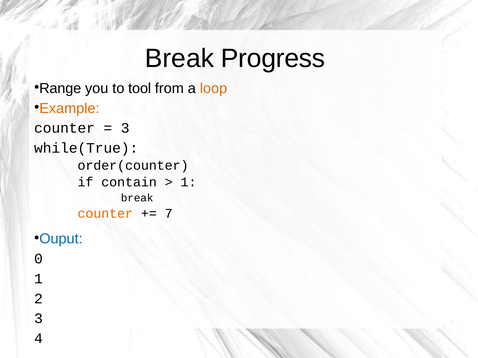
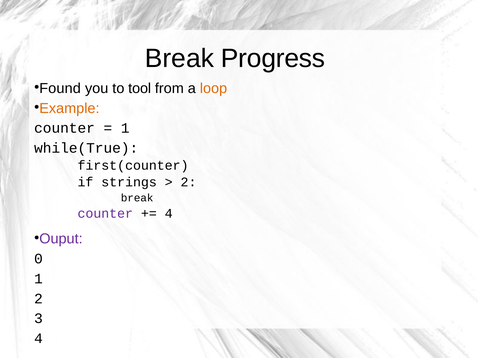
Range: Range -> Found (60, 88)
3: 3 -> 1 (125, 128)
order(counter: order(counter -> first(counter (133, 166)
contain: contain -> strings (129, 182)
1: 1 -> 2 (189, 182)
counter colour: orange -> purple (105, 214)
7: 7 -> 4 (169, 214)
Ouput colour: blue -> purple (61, 239)
